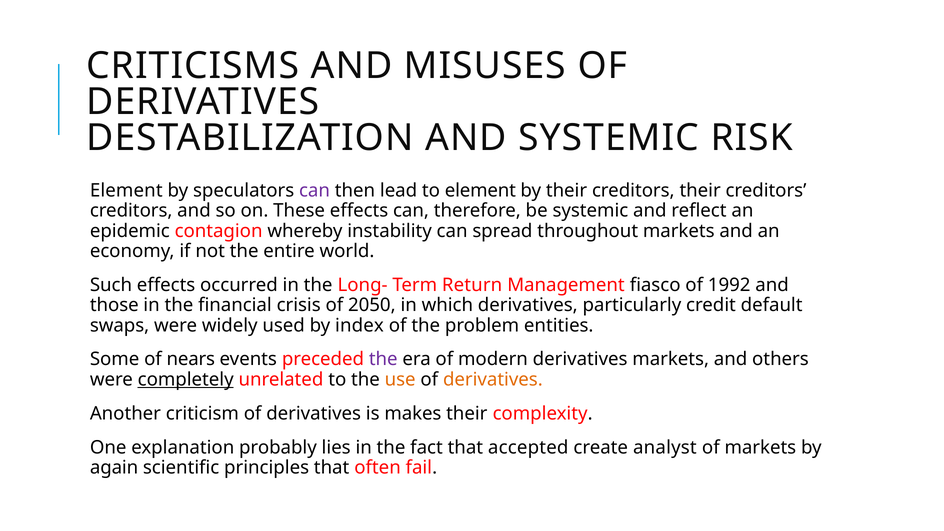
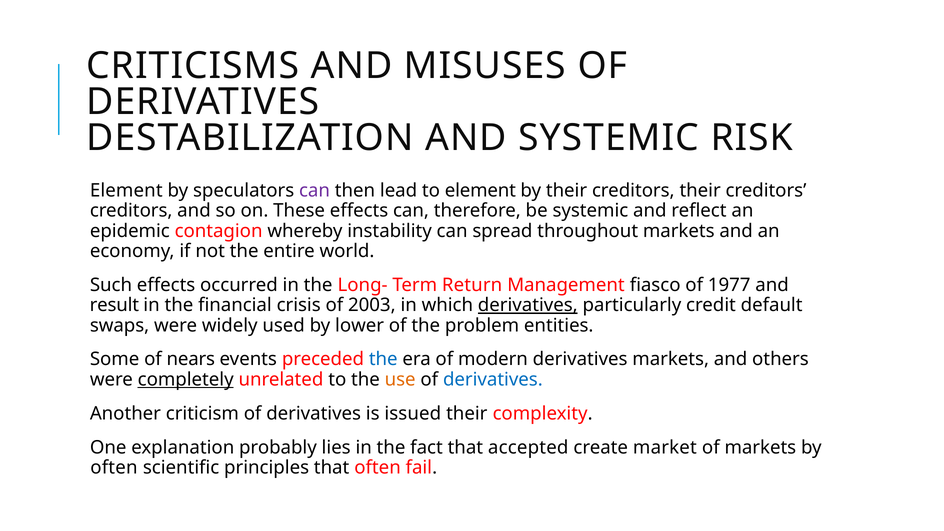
1992: 1992 -> 1977 (729, 285)
those: those -> result (114, 305)
2050: 2050 -> 2003 (372, 305)
derivatives underline: none -> present (528, 305)
index: index -> lower (360, 325)
the colour: purple -> blue (383, 359)
derivatives colour: orange -> blue (493, 379)
makes: makes -> issued (413, 413)
analyst: analyst -> market (665, 447)
again: again -> often (114, 468)
